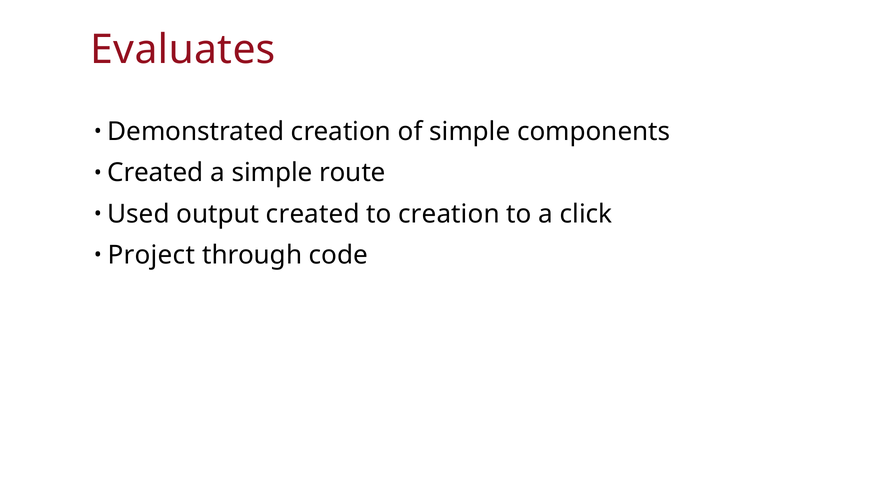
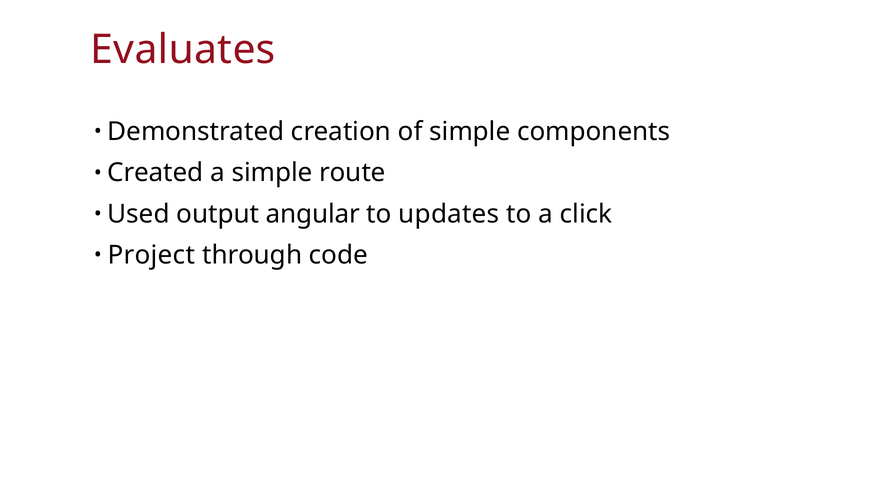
output created: created -> angular (313, 214)
to creation: creation -> updates (449, 214)
